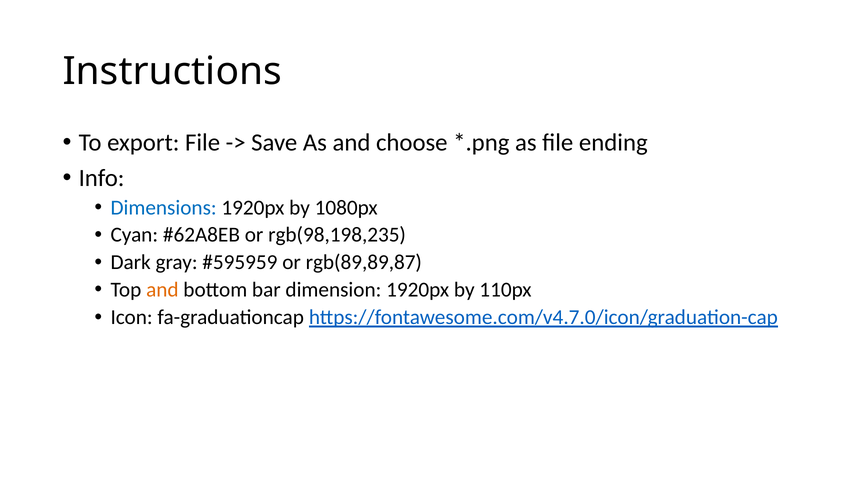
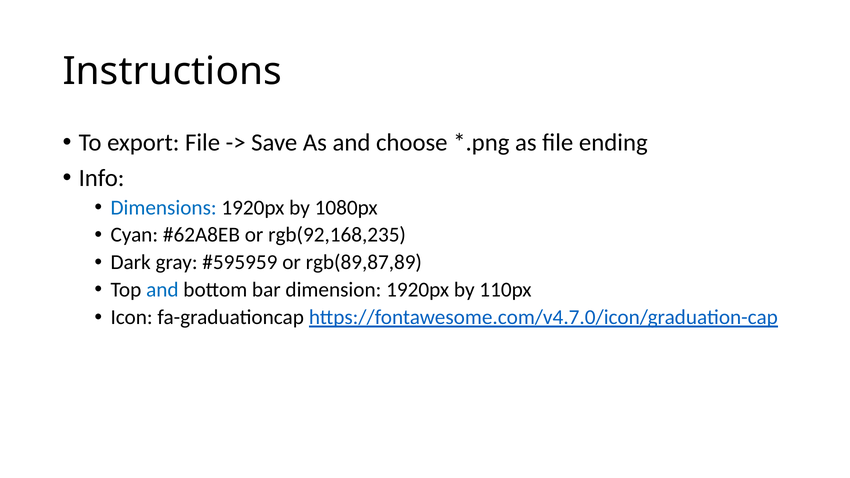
rgb(98,198,235: rgb(98,198,235 -> rgb(92,168,235 (337, 235)
rgb(89,89,87: rgb(89,89,87 -> rgb(89,87,89 (364, 262)
and colour: orange -> blue (162, 290)
